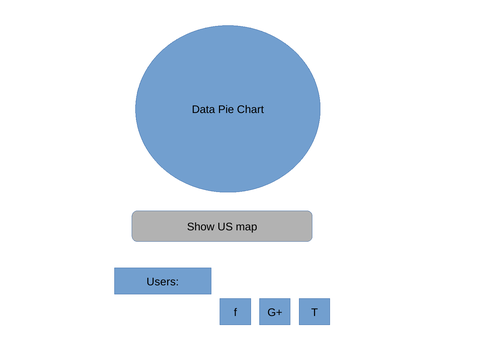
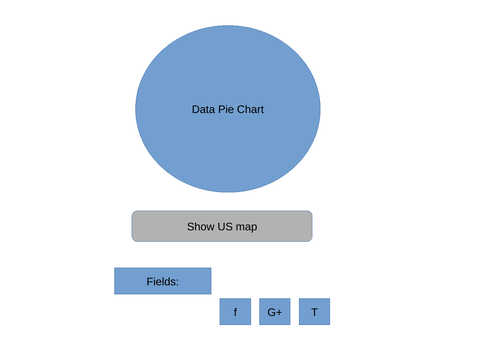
Users: Users -> Fields (163, 282)
